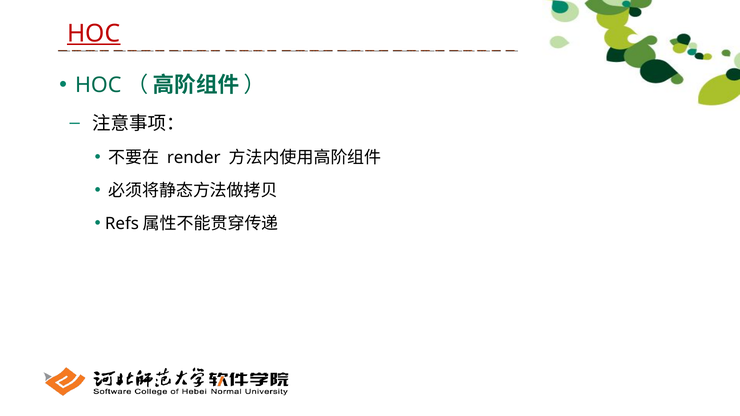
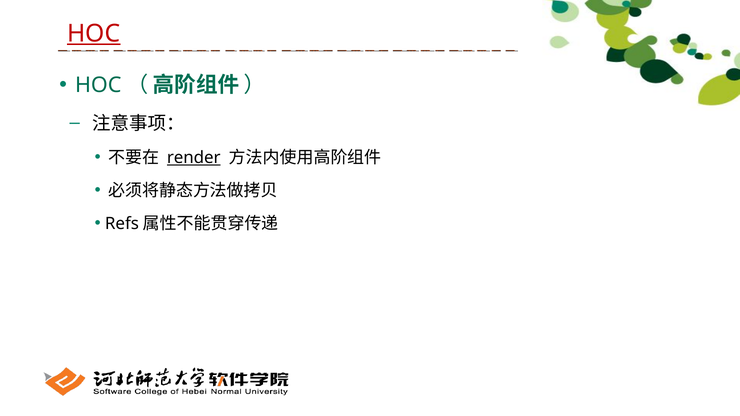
render underline: none -> present (194, 158)
